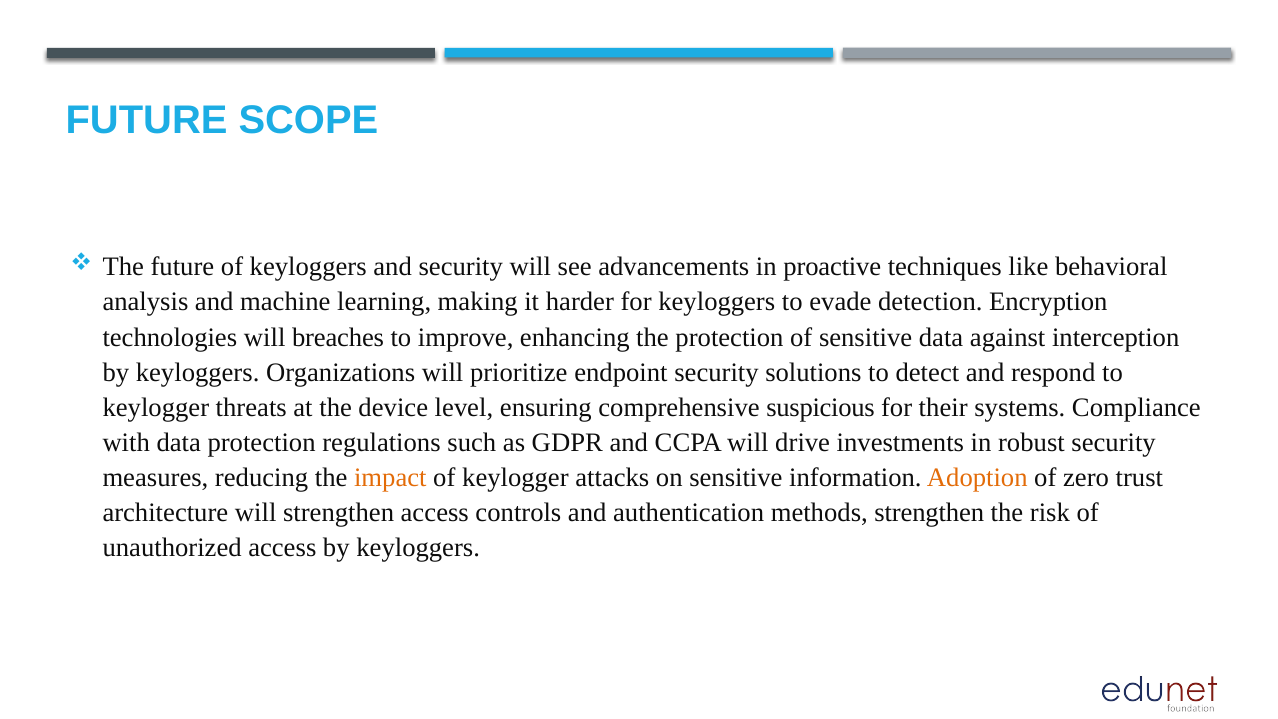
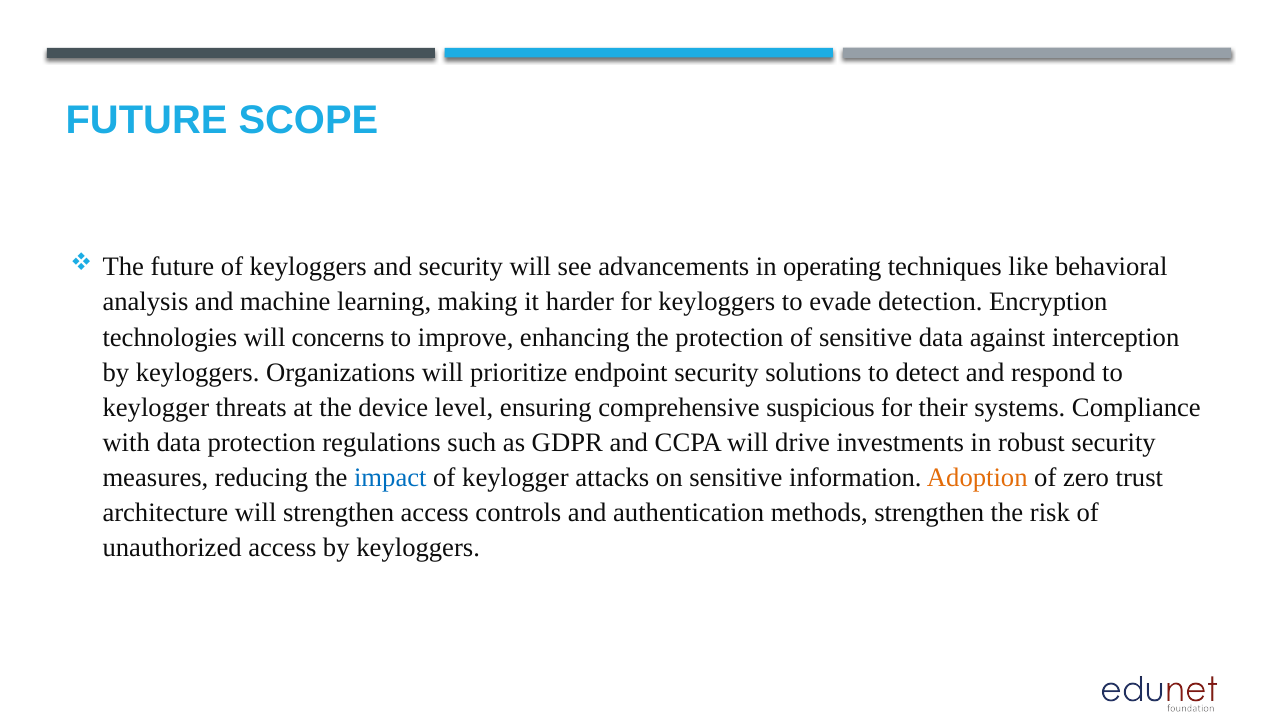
proactive: proactive -> operating (832, 267)
breaches: breaches -> concerns (338, 337)
impact colour: orange -> blue (390, 478)
